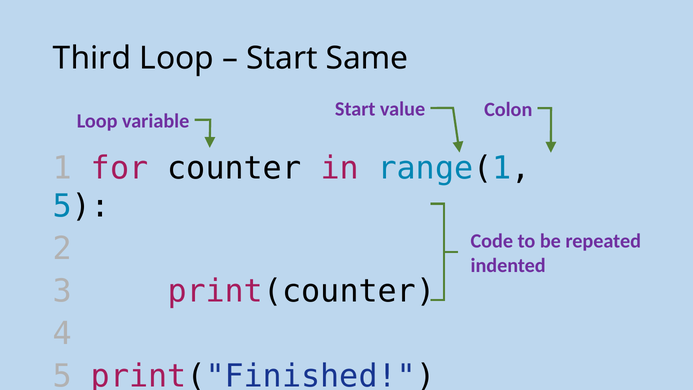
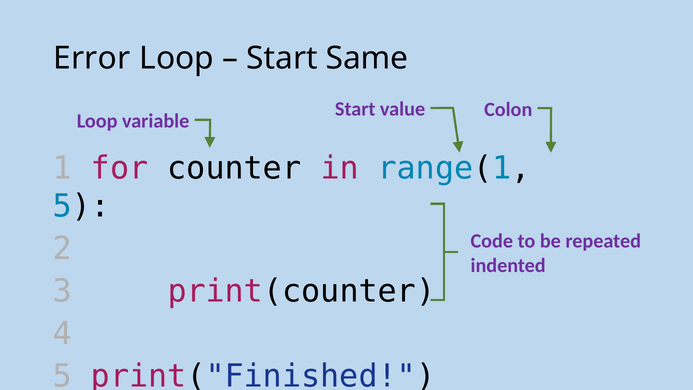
Third: Third -> Error (92, 58)
